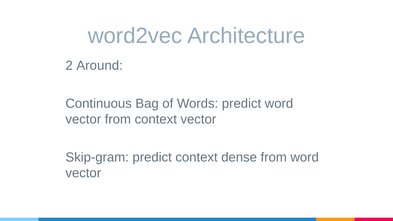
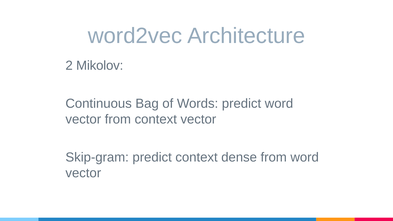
Around: Around -> Mikolov (100, 66)
